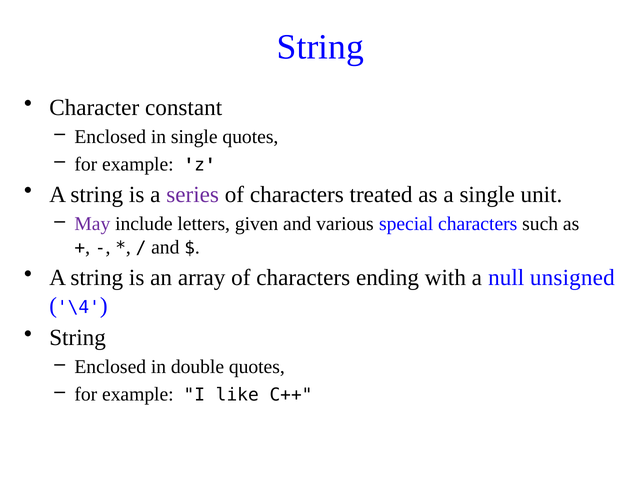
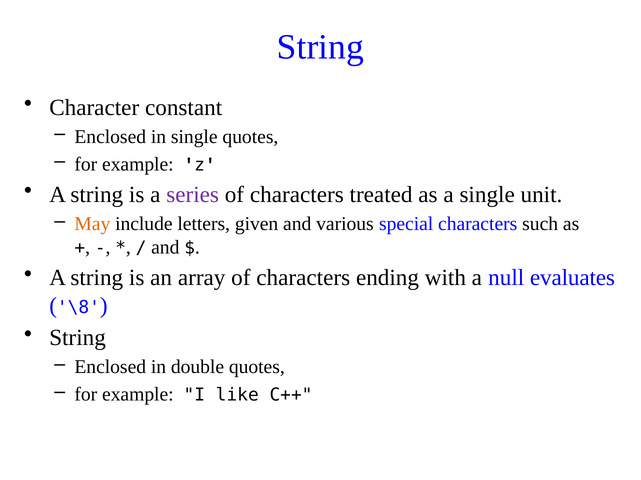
May colour: purple -> orange (92, 224)
unsigned: unsigned -> evaluates (572, 278)
\4: \4 -> \8 (78, 308)
